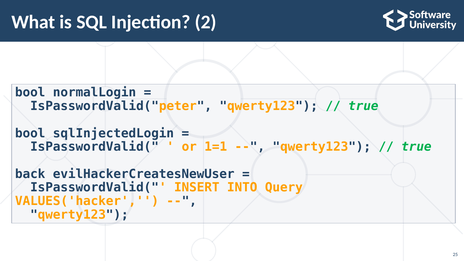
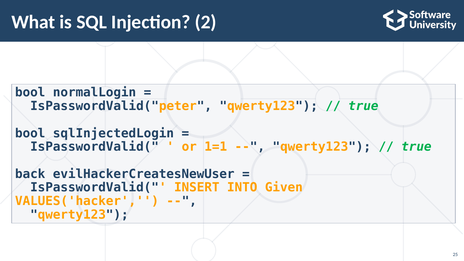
Query: Query -> Given (284, 187)
